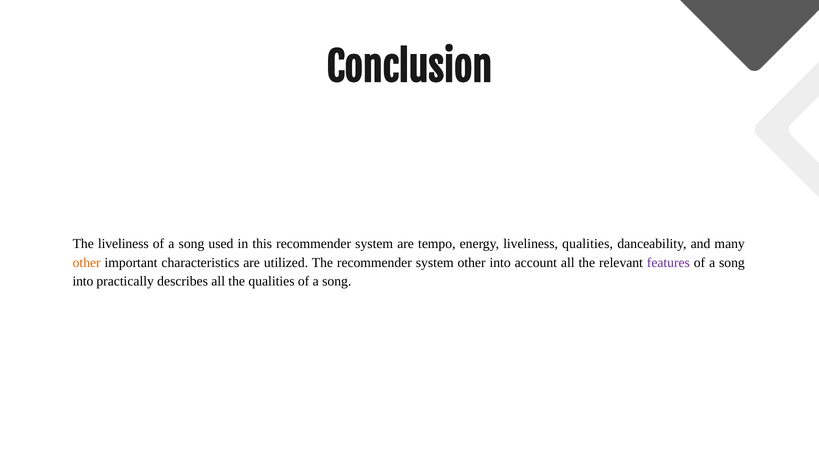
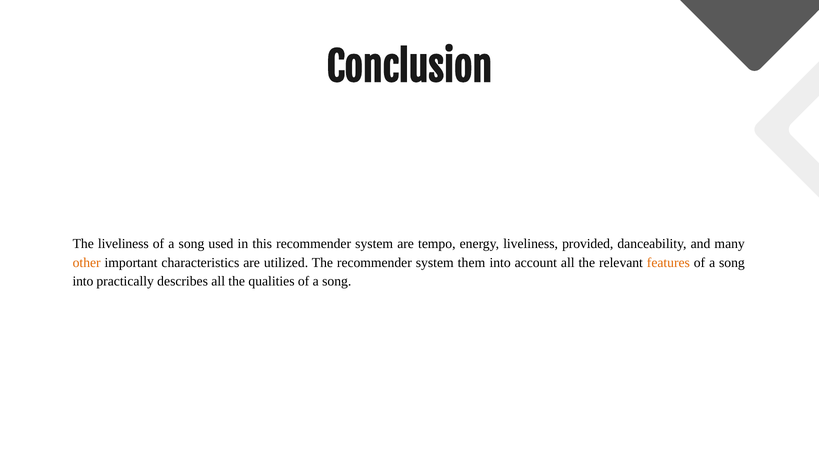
liveliness qualities: qualities -> provided (588, 244)
system other: other -> them (472, 262)
features colour: purple -> orange (668, 262)
